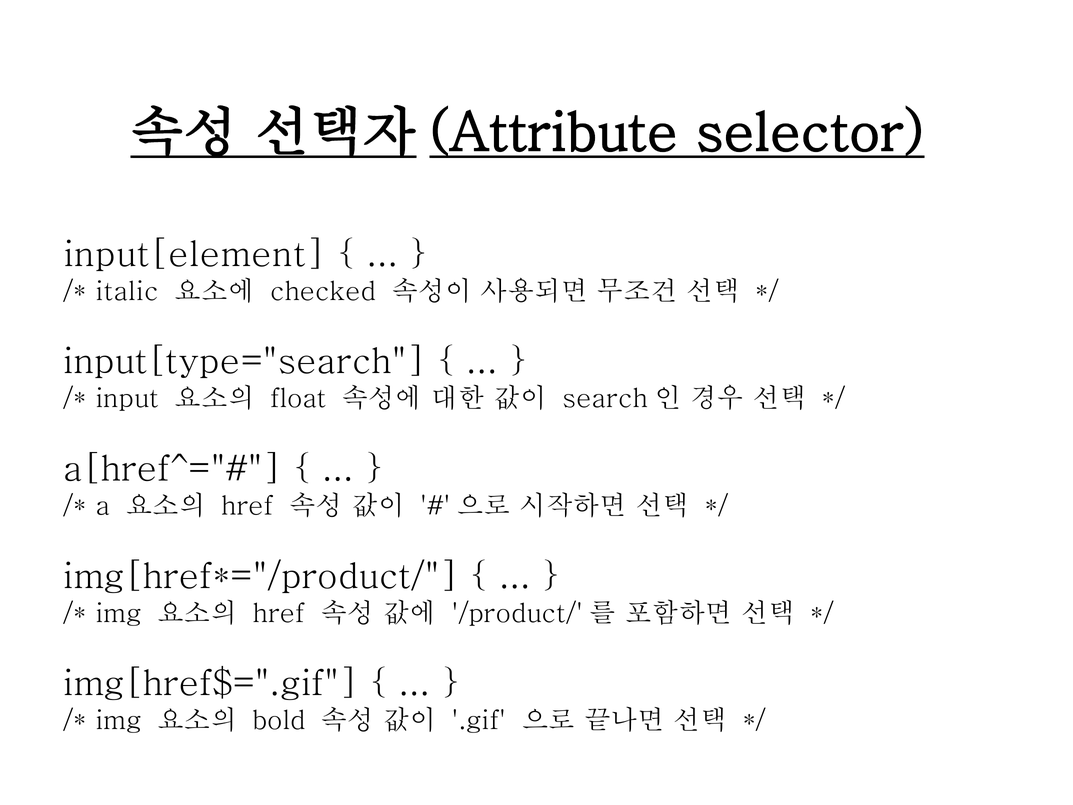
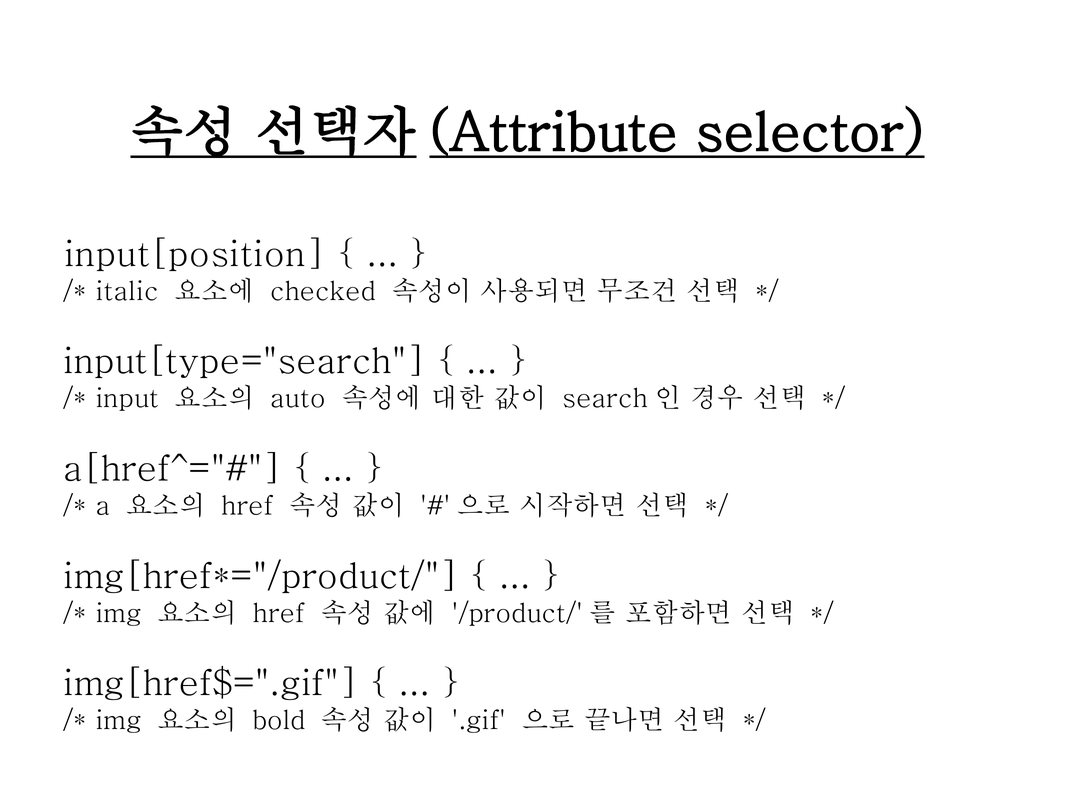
input[element: input[element -> input[position (194, 254)
float: float -> auto (298, 398)
